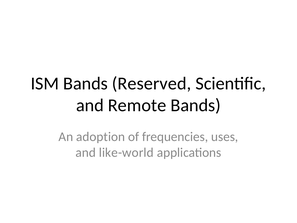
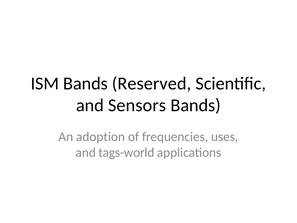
Remote: Remote -> Sensors (137, 105)
like-world: like-world -> tags-world (126, 152)
